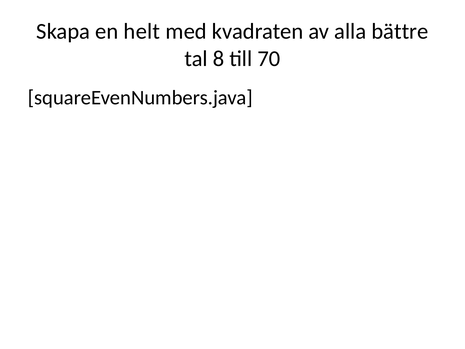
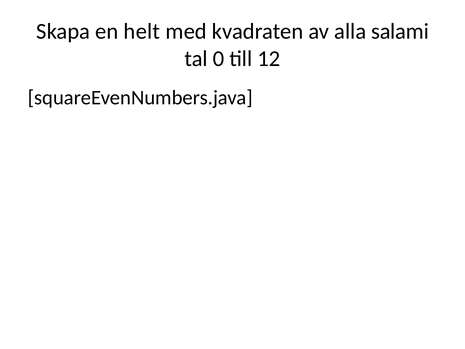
bättre: bättre -> salami (400, 31)
8: 8 -> 0 (219, 59)
70: 70 -> 12 (269, 59)
